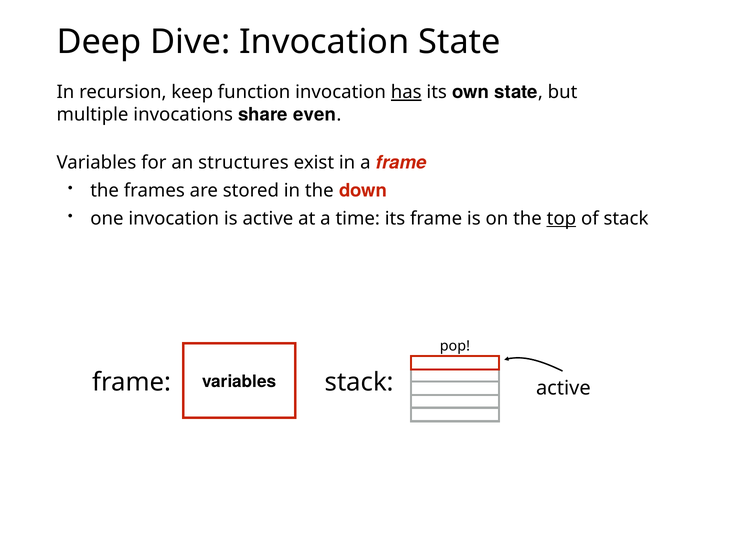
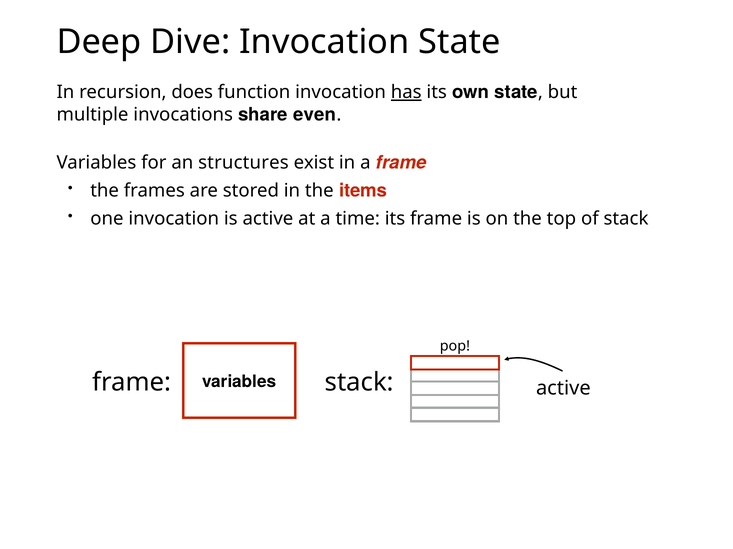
keep: keep -> does (192, 92)
down: down -> items (363, 191)
top underline: present -> none (561, 219)
